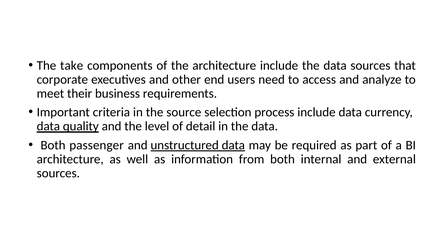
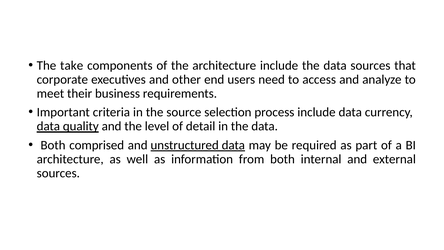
passenger: passenger -> comprised (97, 145)
